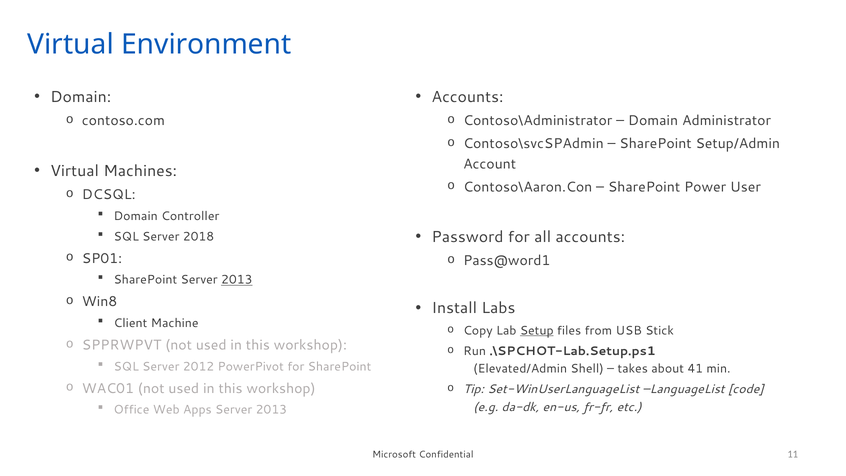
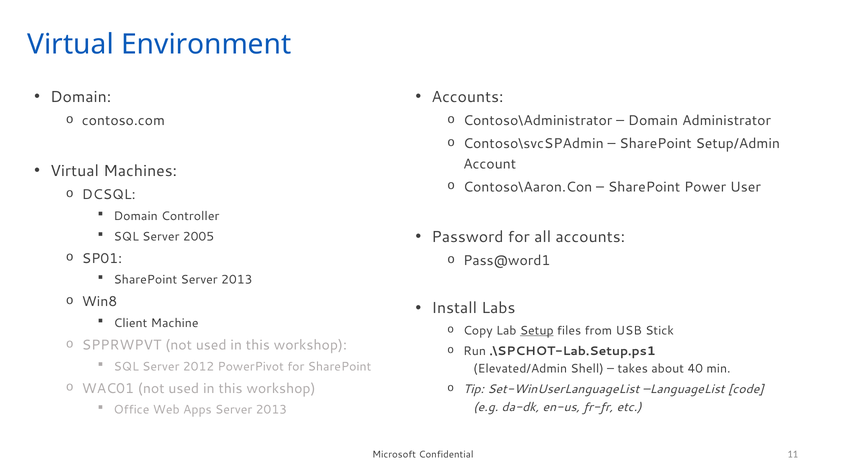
2018: 2018 -> 2005 (198, 236)
2013 underline: present -> none (237, 280)
41: 41 -> 40 (695, 369)
